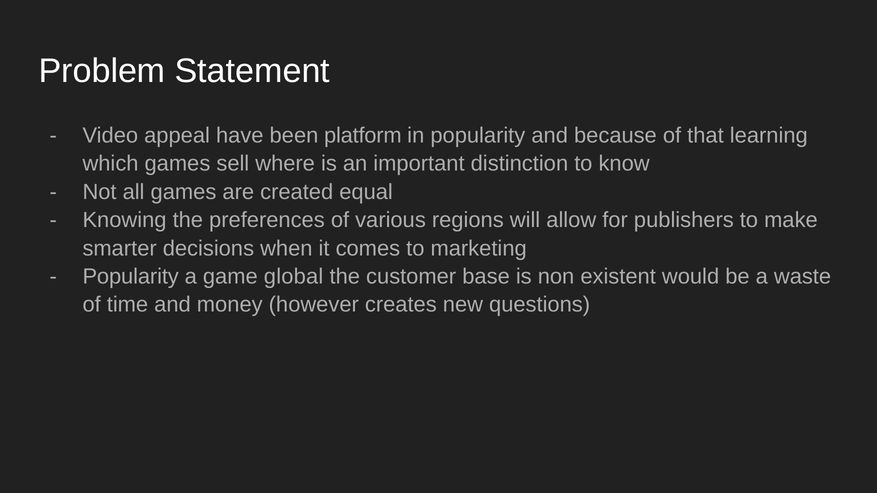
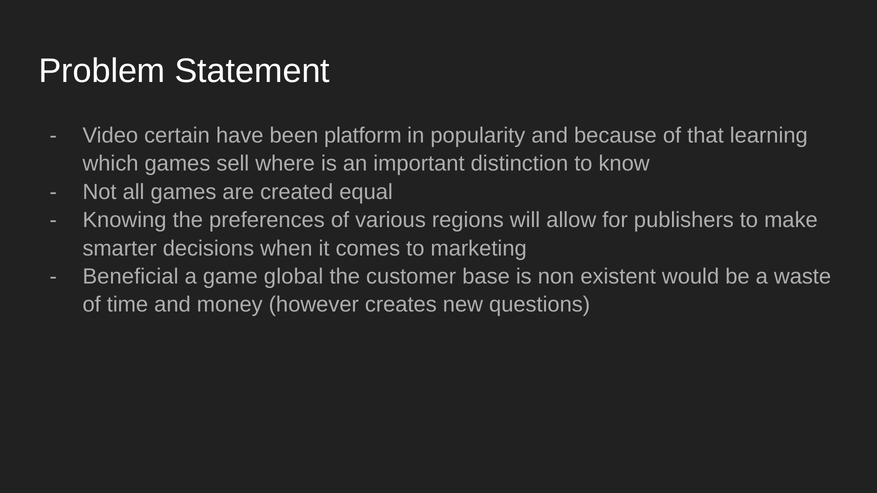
appeal: appeal -> certain (177, 136)
Popularity: Popularity -> Beneficial (131, 277)
